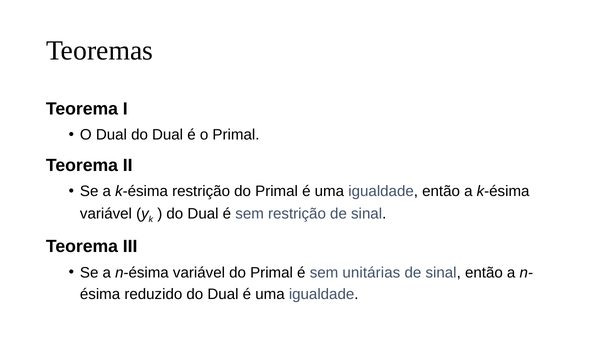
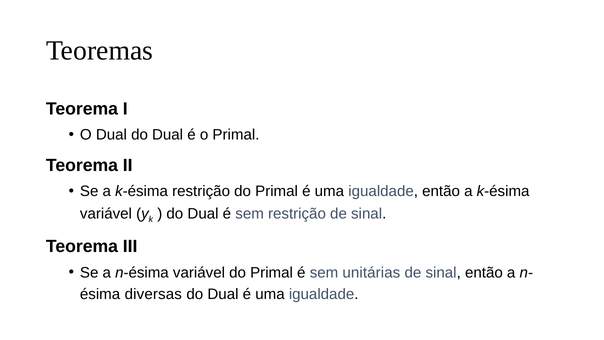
reduzido: reduzido -> diversas (153, 294)
